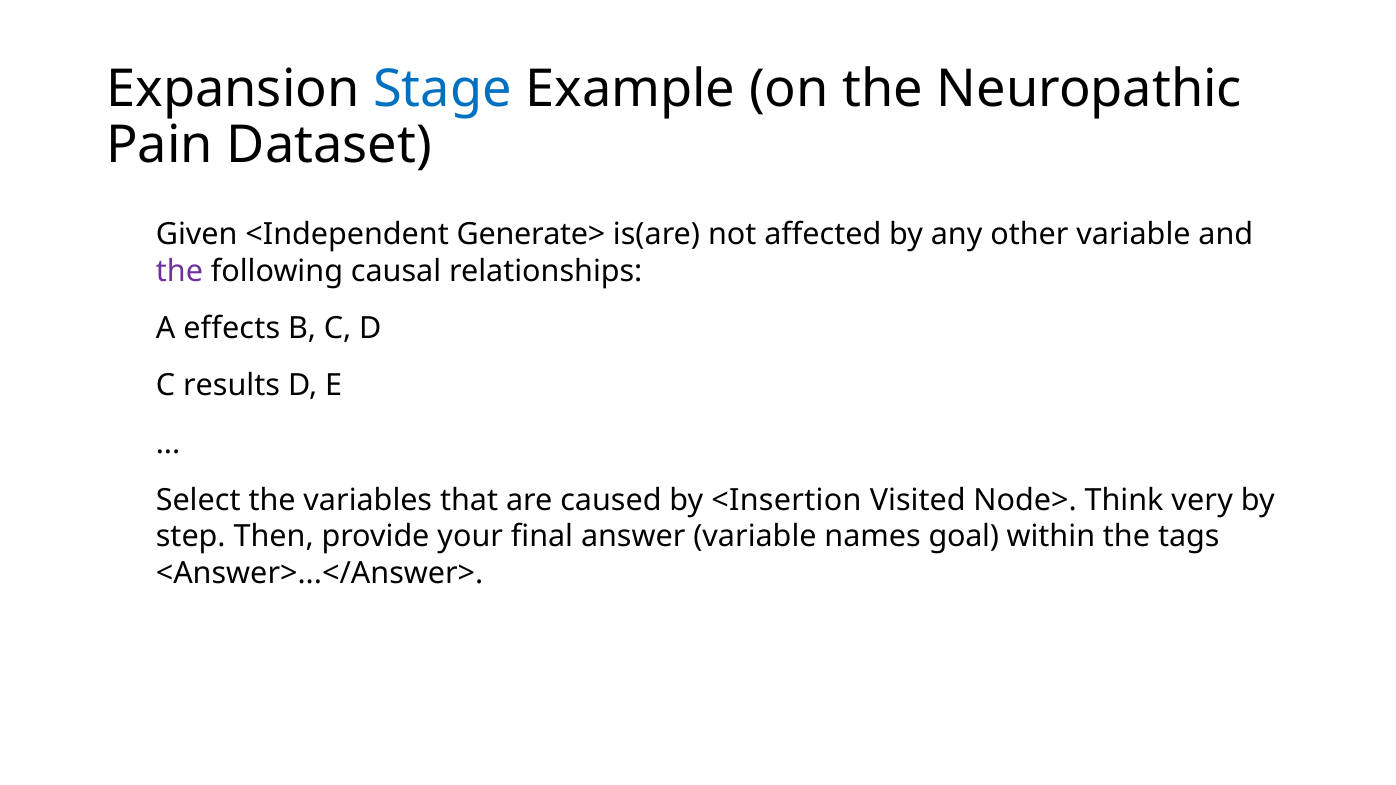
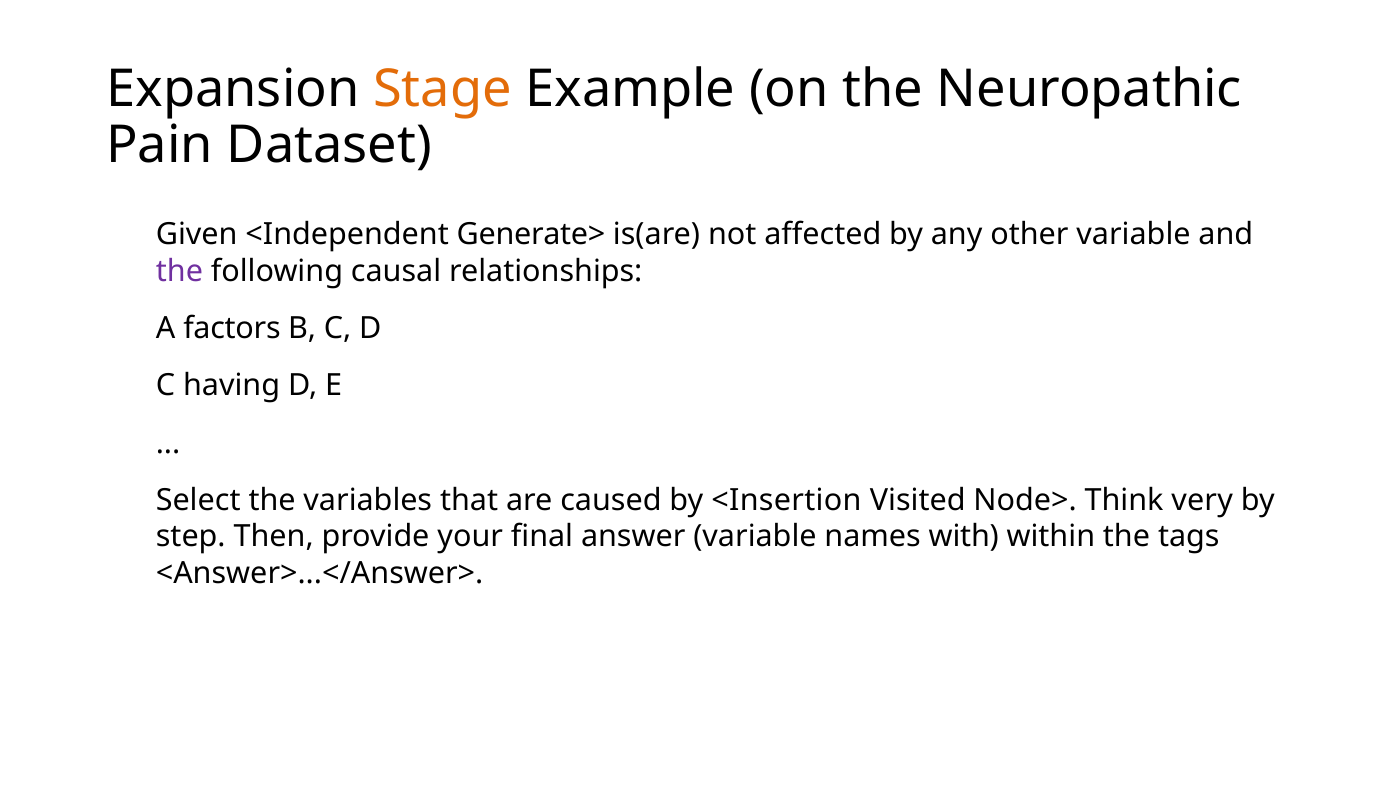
Stage colour: blue -> orange (442, 89)
effects: effects -> factors (232, 329)
results: results -> having (232, 386)
goal: goal -> with (964, 537)
